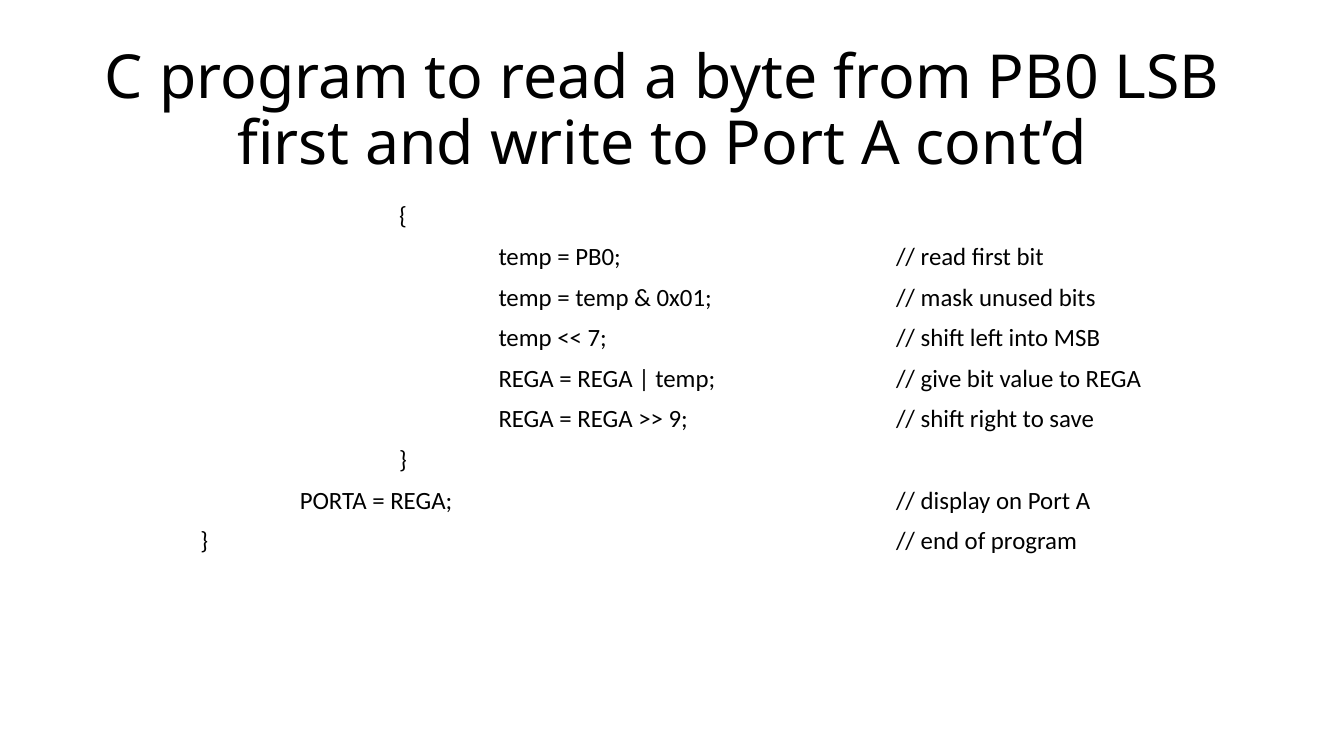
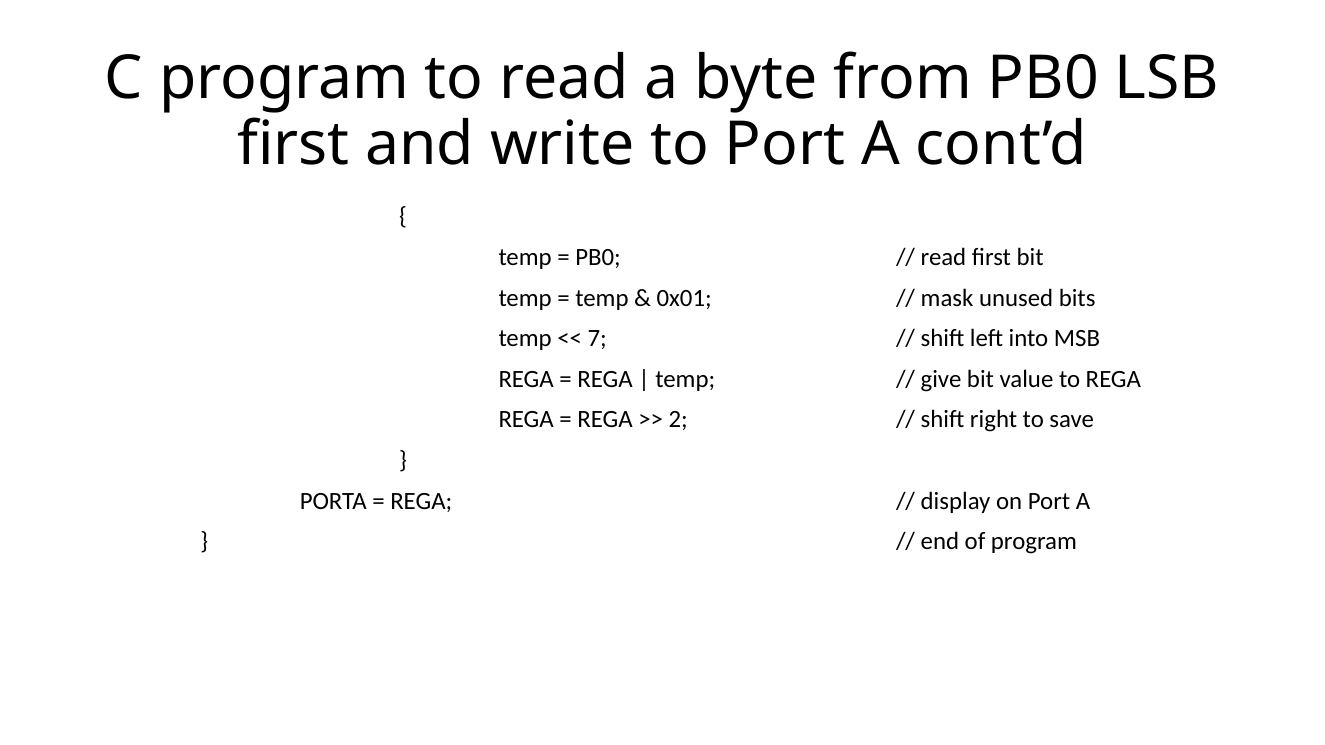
9: 9 -> 2 (678, 420)
